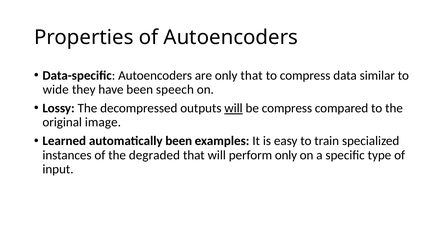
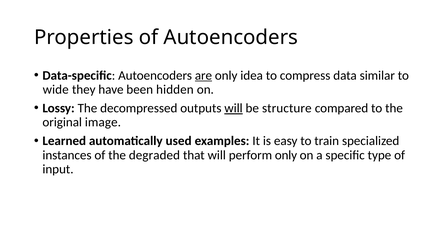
are underline: none -> present (203, 76)
only that: that -> idea (252, 76)
speech: speech -> hidden (175, 90)
be compress: compress -> structure (287, 108)
automatically been: been -> used (179, 141)
